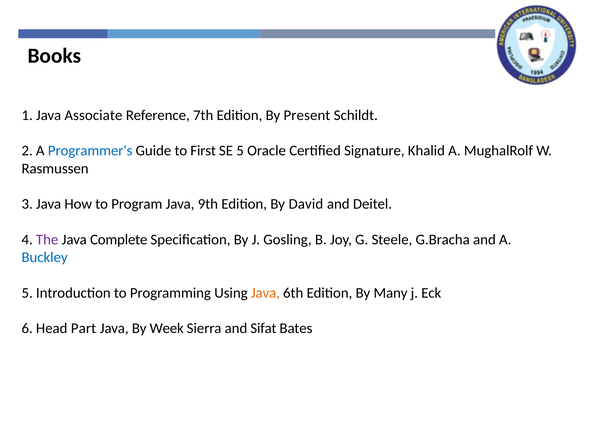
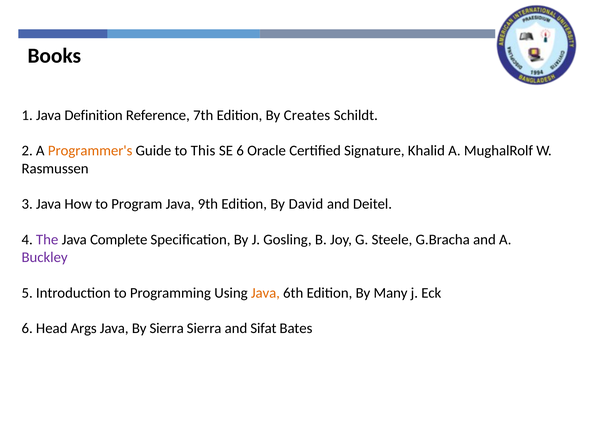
Associate: Associate -> Definition (94, 115)
Present: Present -> Creates (307, 115)
Programmer's colour: blue -> orange (90, 151)
First: First -> This (203, 151)
SE 5: 5 -> 6 (240, 151)
Buckley colour: blue -> purple (45, 257)
Part: Part -> Args (84, 328)
By Week: Week -> Sierra (167, 328)
